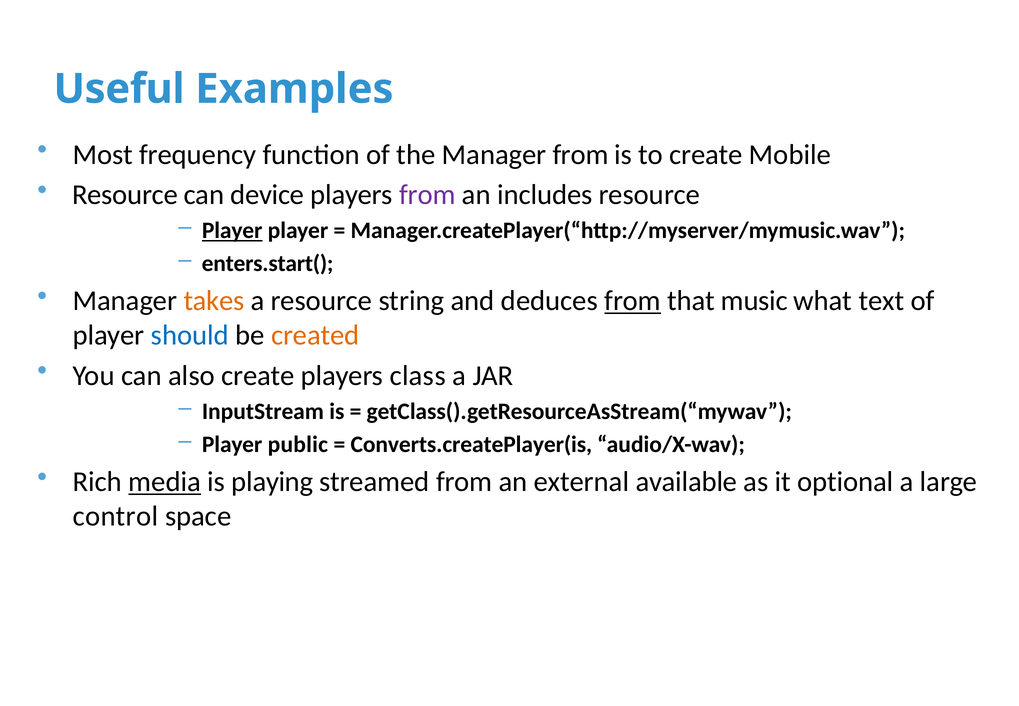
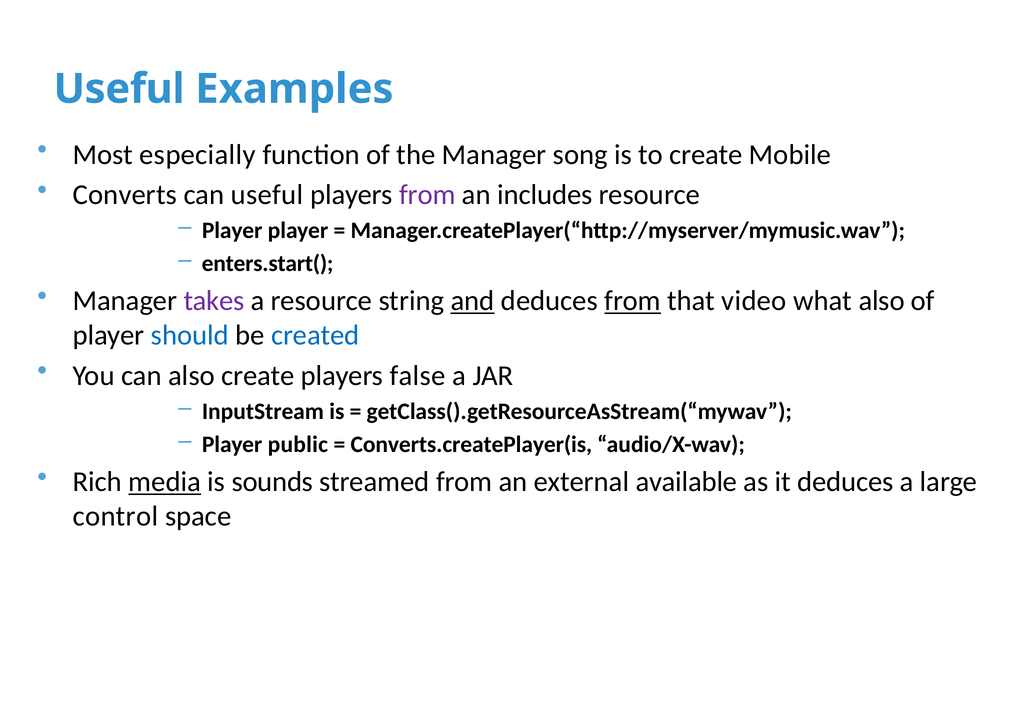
frequency: frequency -> especially (197, 154)
Manager from: from -> song (580, 154)
Resource: Resource -> Converts (125, 195)
can device: device -> useful (267, 195)
Player underline: present -> none (232, 230)
takes colour: orange -> purple (214, 301)
and underline: none -> present (473, 301)
music: music -> video (754, 301)
what text: text -> also (882, 301)
created colour: orange -> blue (315, 335)
class: class -> false (418, 375)
playing: playing -> sounds (272, 481)
it optional: optional -> deduces (845, 481)
